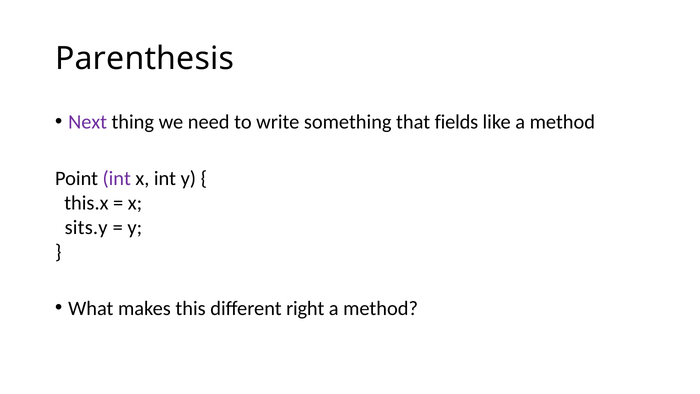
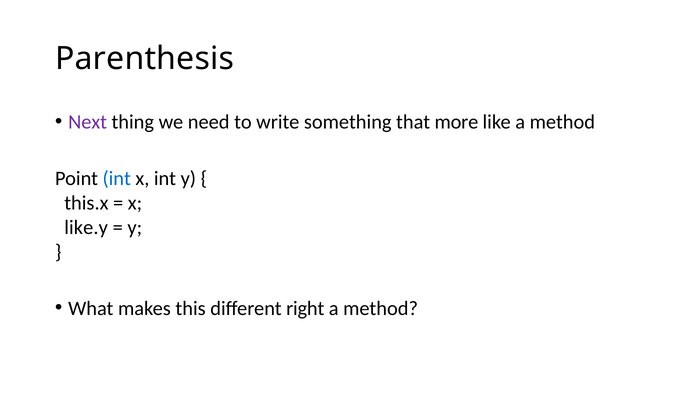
fields: fields -> more (456, 122)
int colour: purple -> blue (117, 178)
sits.y: sits.y -> like.y (86, 227)
